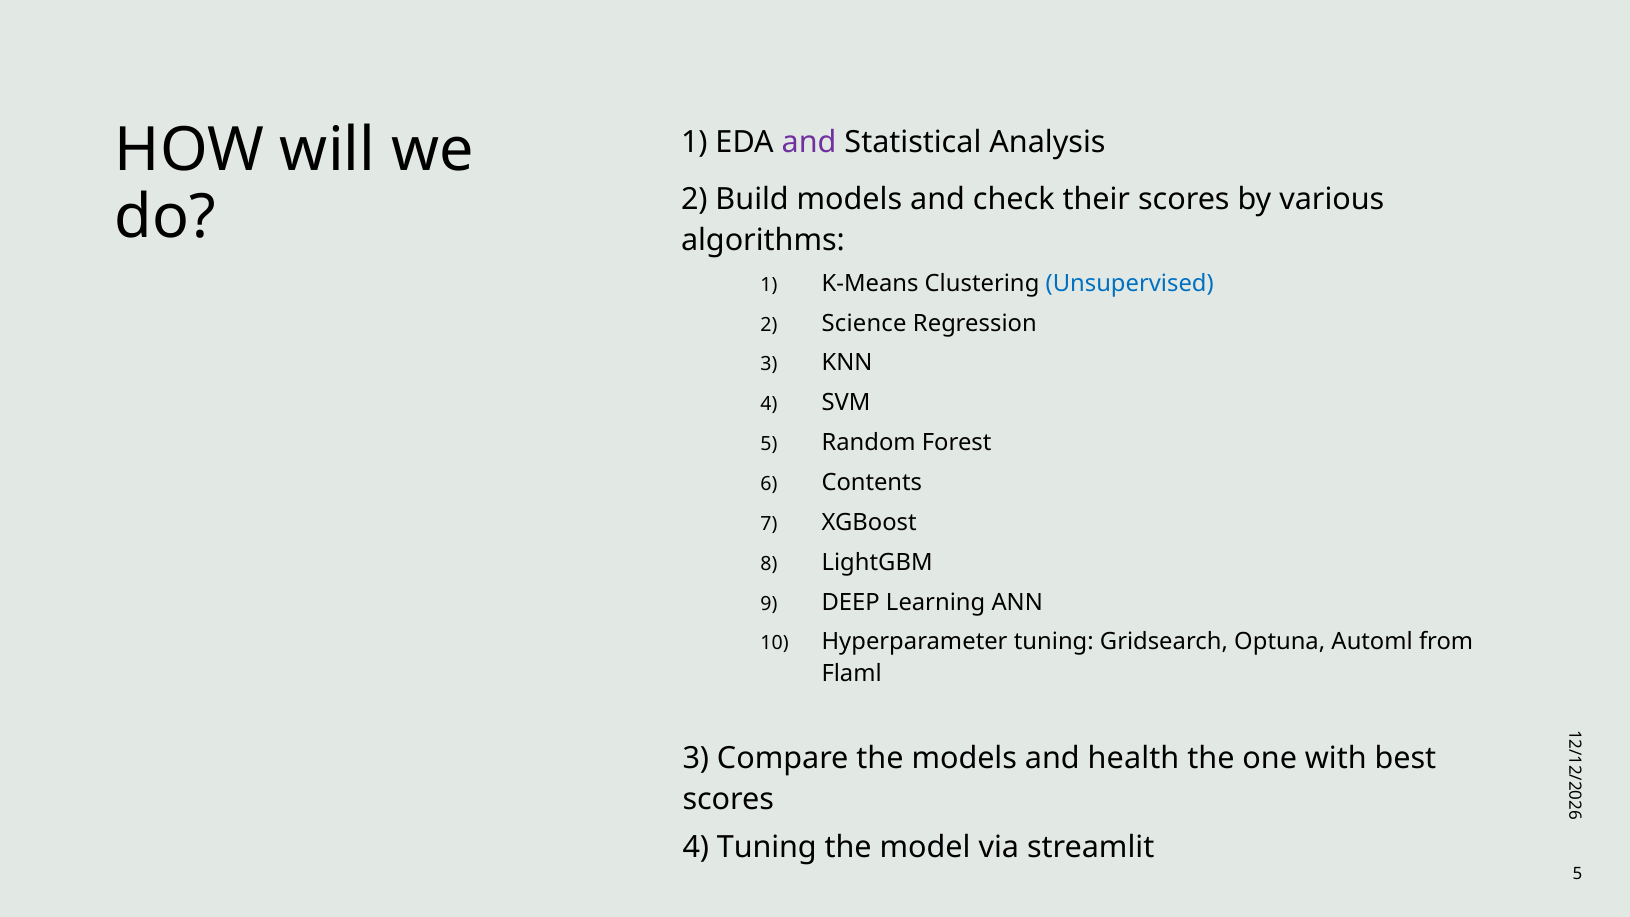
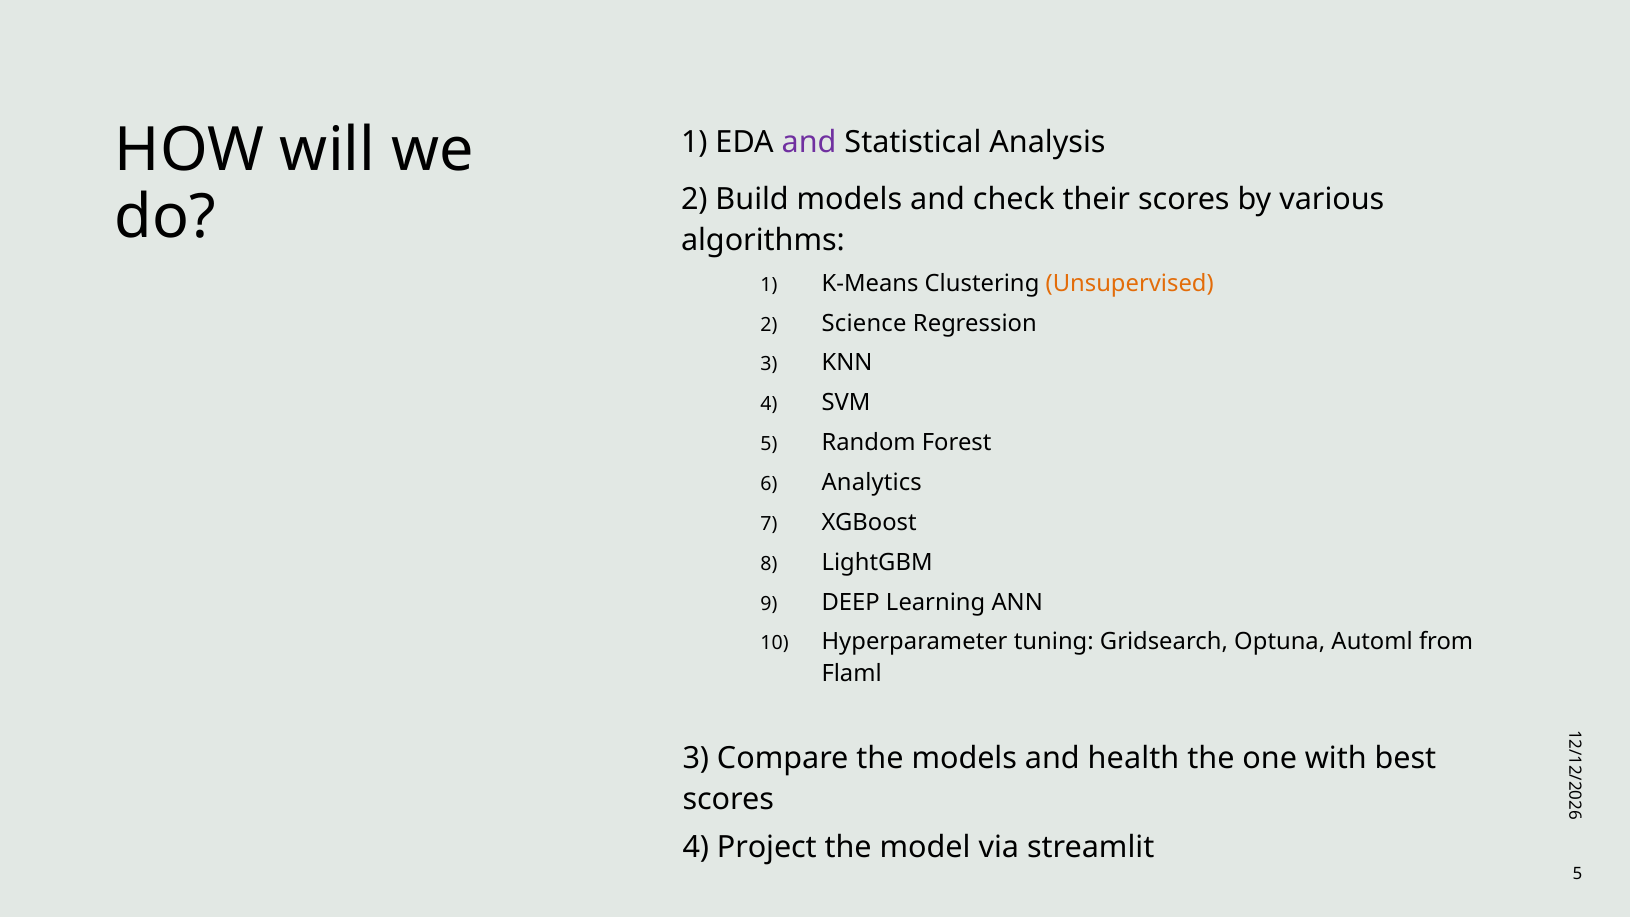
Unsupervised colour: blue -> orange (1130, 283)
Contents: Contents -> Analytics (872, 483)
4 Tuning: Tuning -> Project (767, 848)
